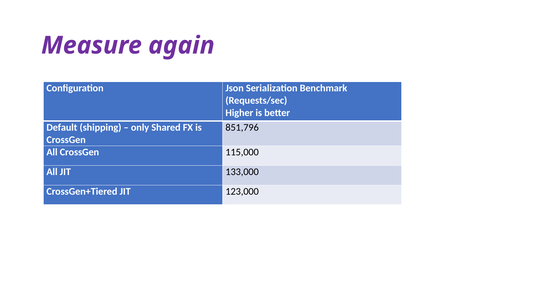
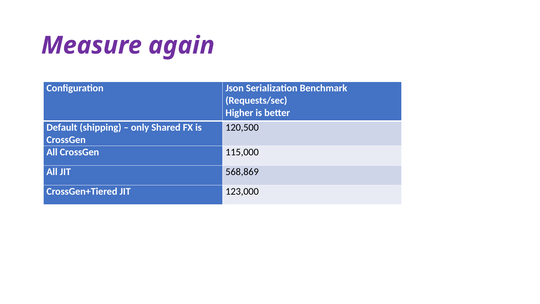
851,796: 851,796 -> 120,500 (242, 127)
133,000: 133,000 -> 568,869 (242, 172)
